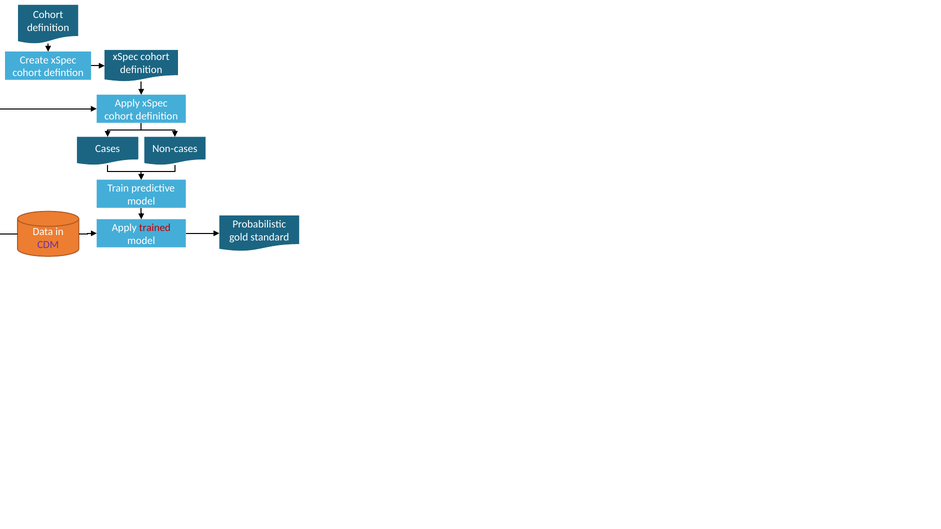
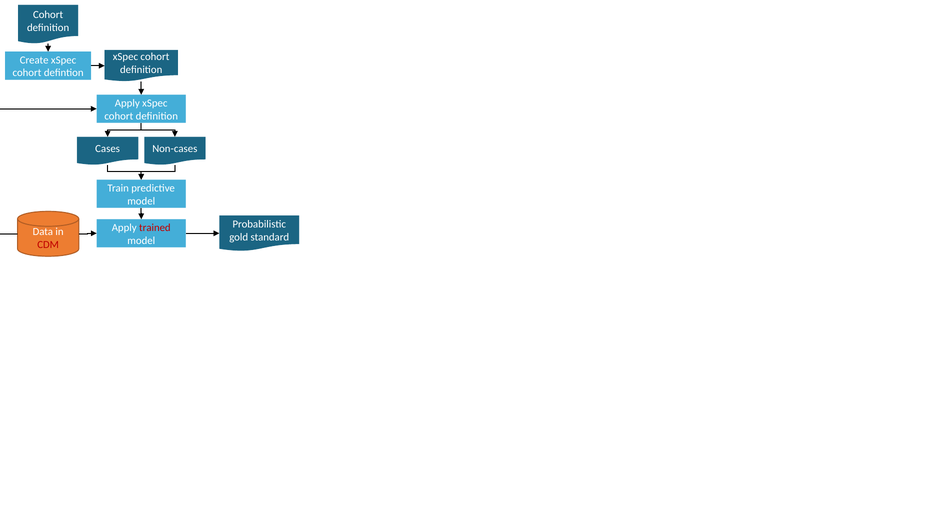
CDM colour: purple -> red (48, 245)
